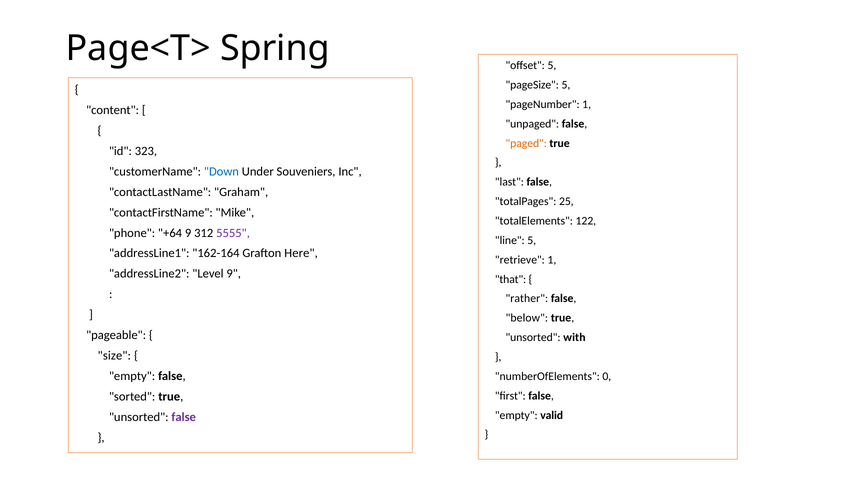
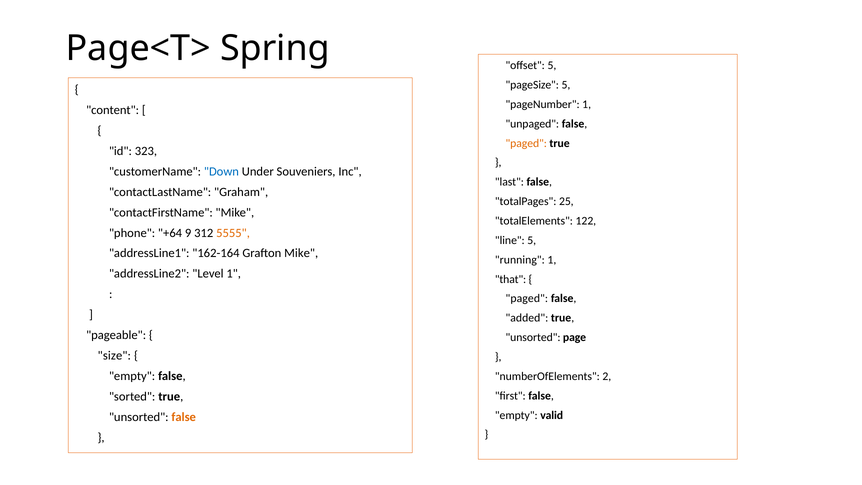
5555 colour: purple -> orange (233, 233)
Grafton Here: Here -> Mike (301, 253)
retrieve: retrieve -> running (520, 260)
Level 9: 9 -> 1 (234, 274)
rather: rather -> paged (527, 299)
below: below -> added (527, 318)
with: with -> page (575, 337)
0: 0 -> 2 (607, 376)
false colour: purple -> orange (184, 417)
